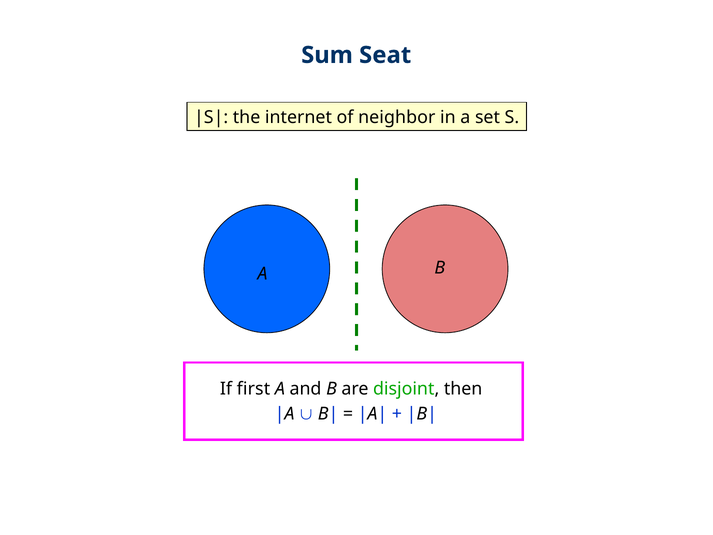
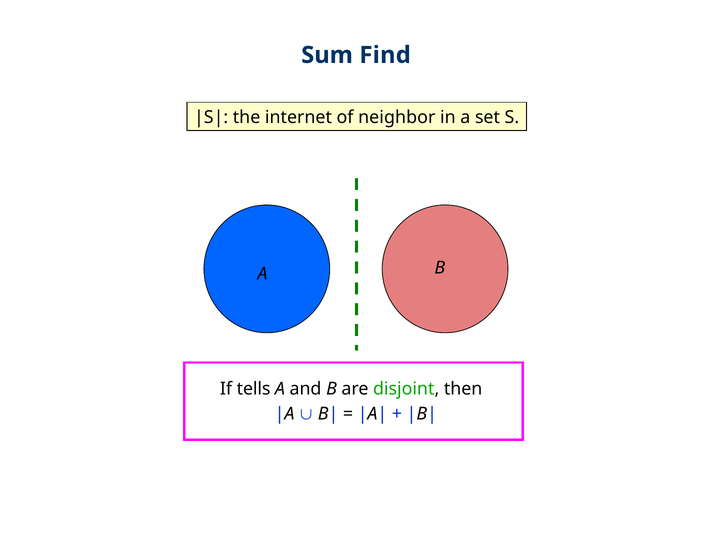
Seat: Seat -> Find (385, 55)
first: first -> tells (254, 389)
